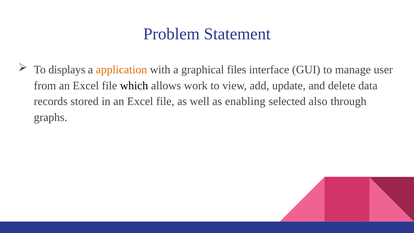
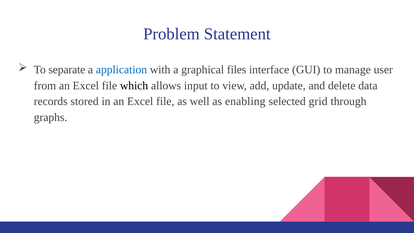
displays: displays -> separate (67, 70)
application colour: orange -> blue (121, 70)
work: work -> input (196, 86)
also: also -> grid (318, 101)
